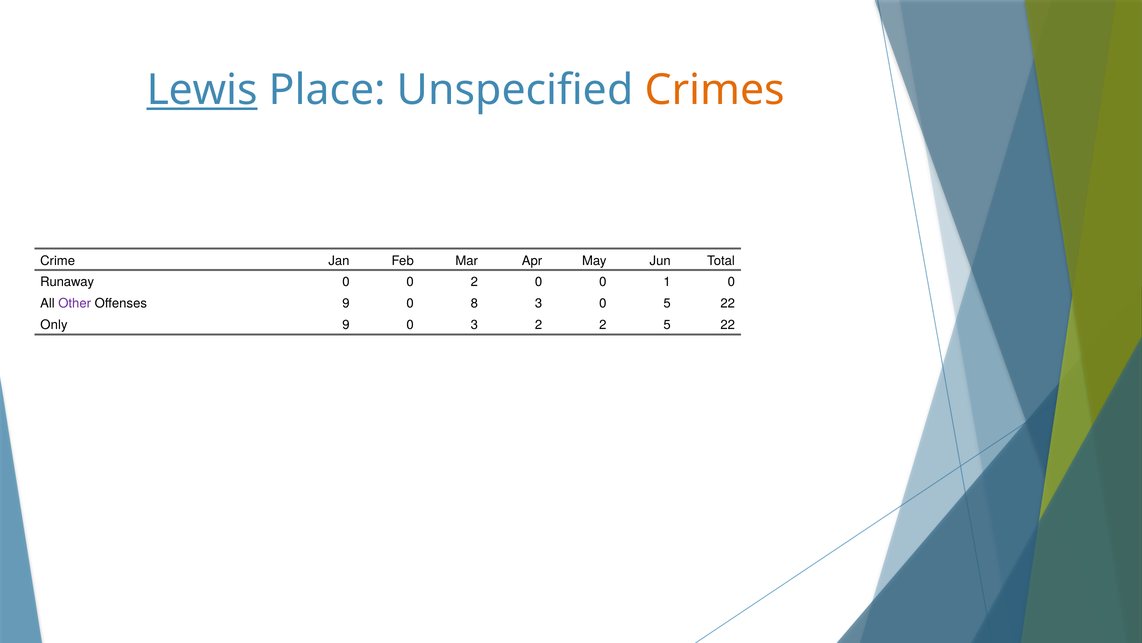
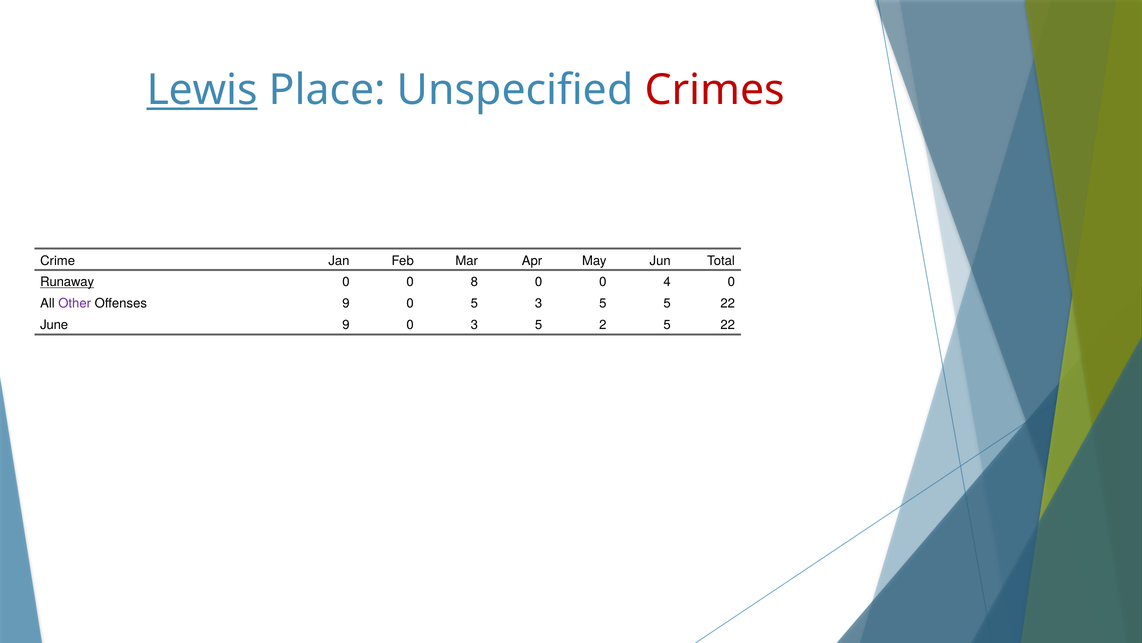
Crimes colour: orange -> red (715, 90)
Runaway underline: none -> present (67, 282)
0 2: 2 -> 8 (474, 282)
1: 1 -> 4 (667, 282)
0 8: 8 -> 5 (474, 303)
0: 0 -> 5 (603, 303)
Only: Only -> June (54, 325)
0 3 2: 2 -> 5 (539, 325)
